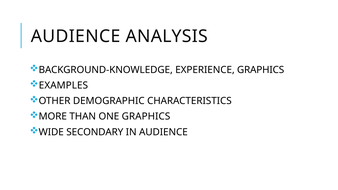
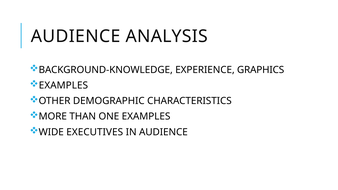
ONE GRAPHICS: GRAPHICS -> EXAMPLES (146, 117)
SECONDARY: SECONDARY -> EXECUTIVES (95, 132)
